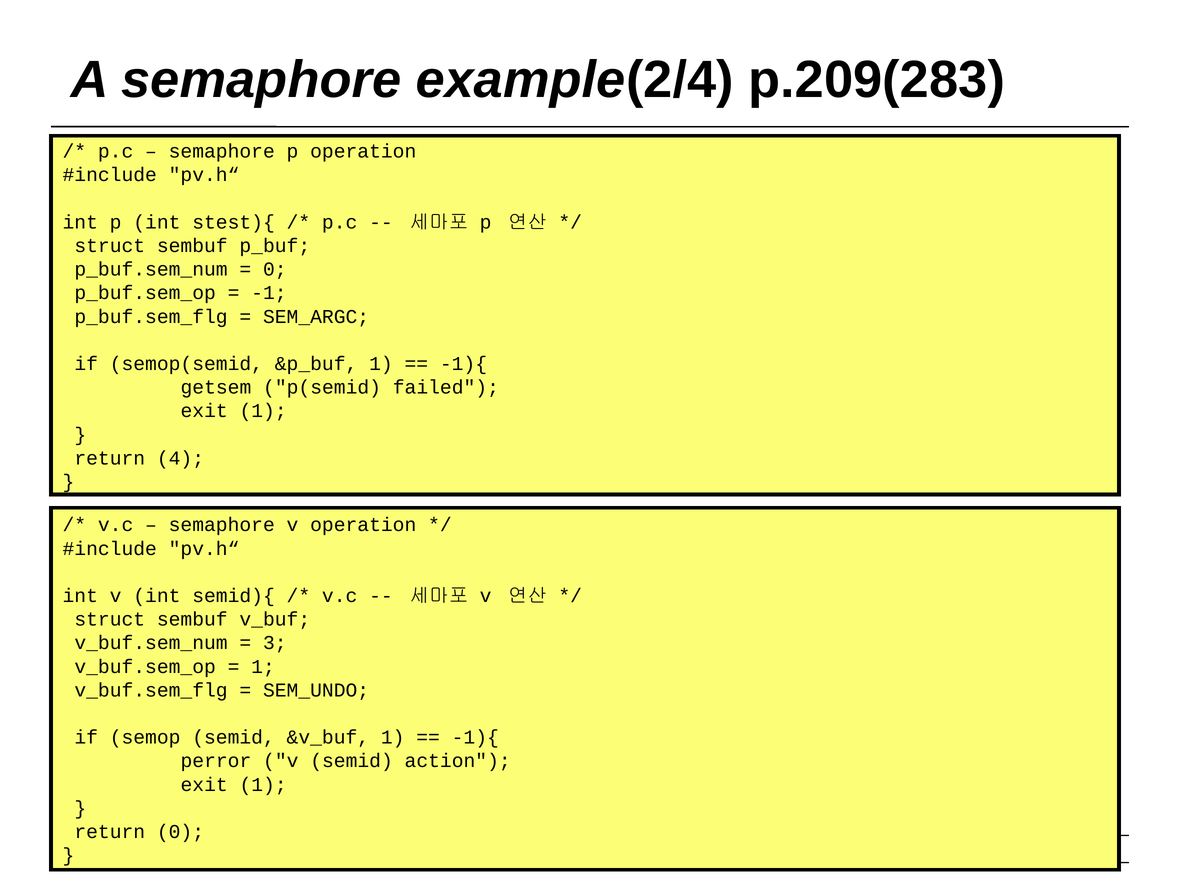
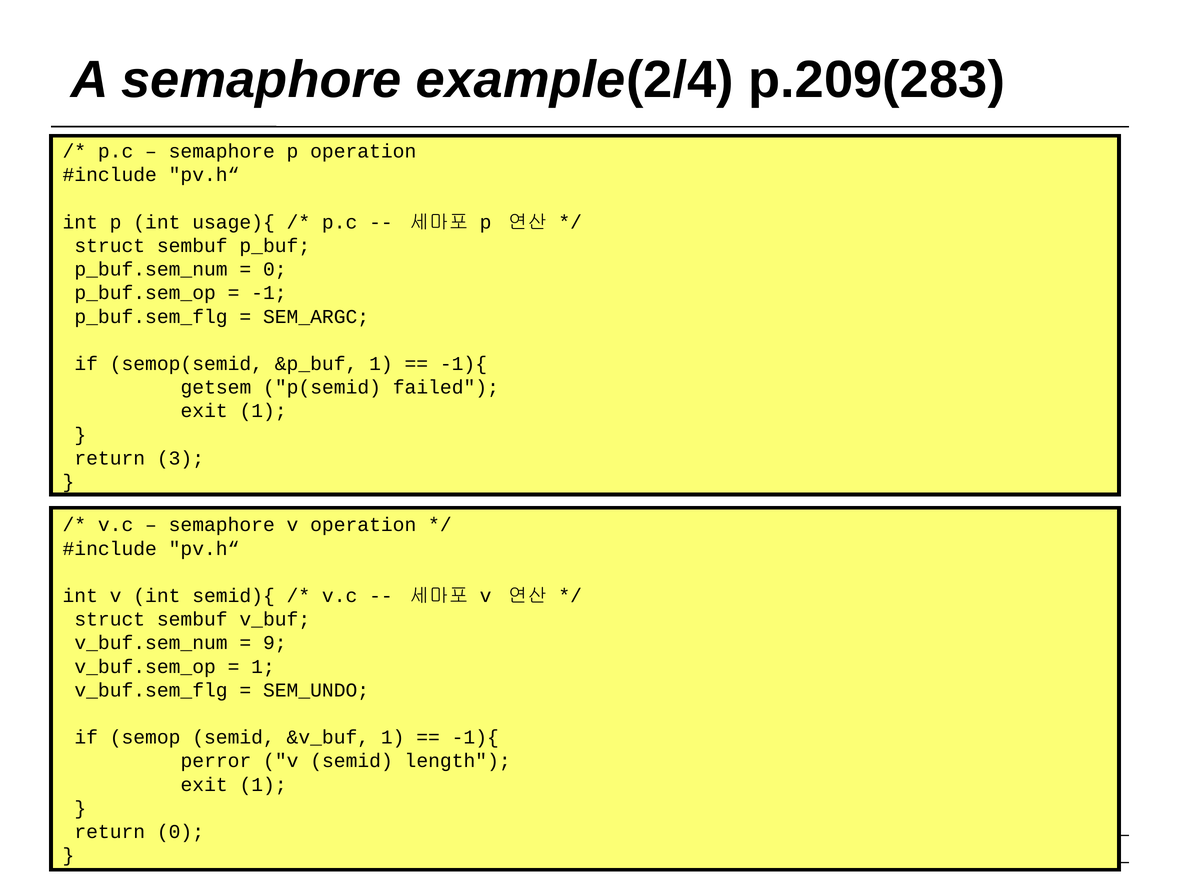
stest){: stest){ -> usage){ (234, 222)
4: 4 -> 3 (180, 458)
3: 3 -> 9 (275, 643)
action: action -> length (458, 761)
